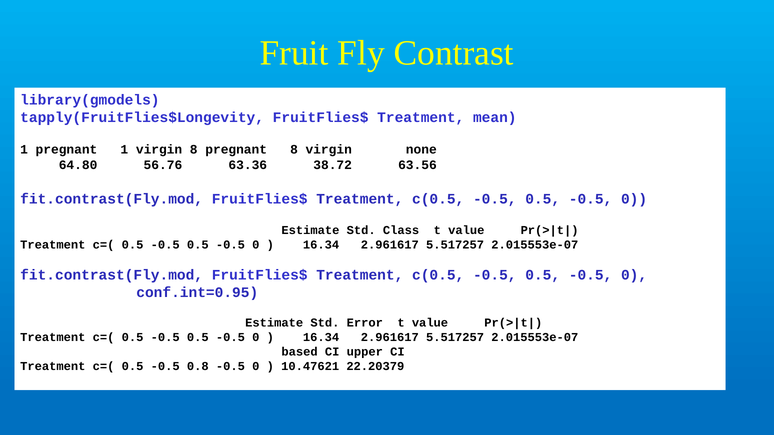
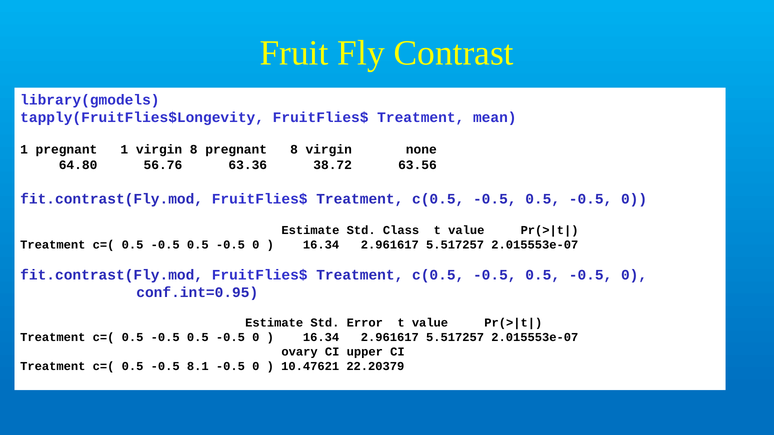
based: based -> ovary (300, 352)
0.8: 0.8 -> 8.1 (198, 367)
